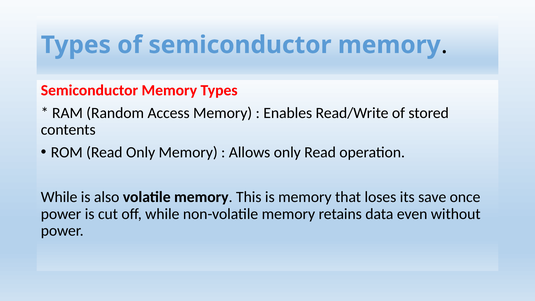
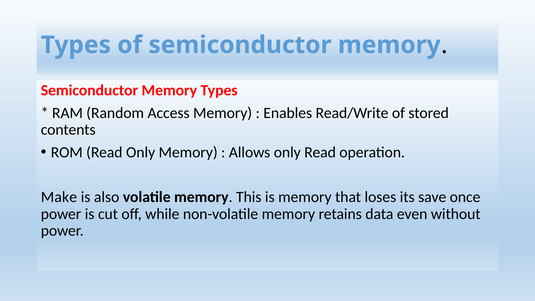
While: While -> Make (59, 197)
